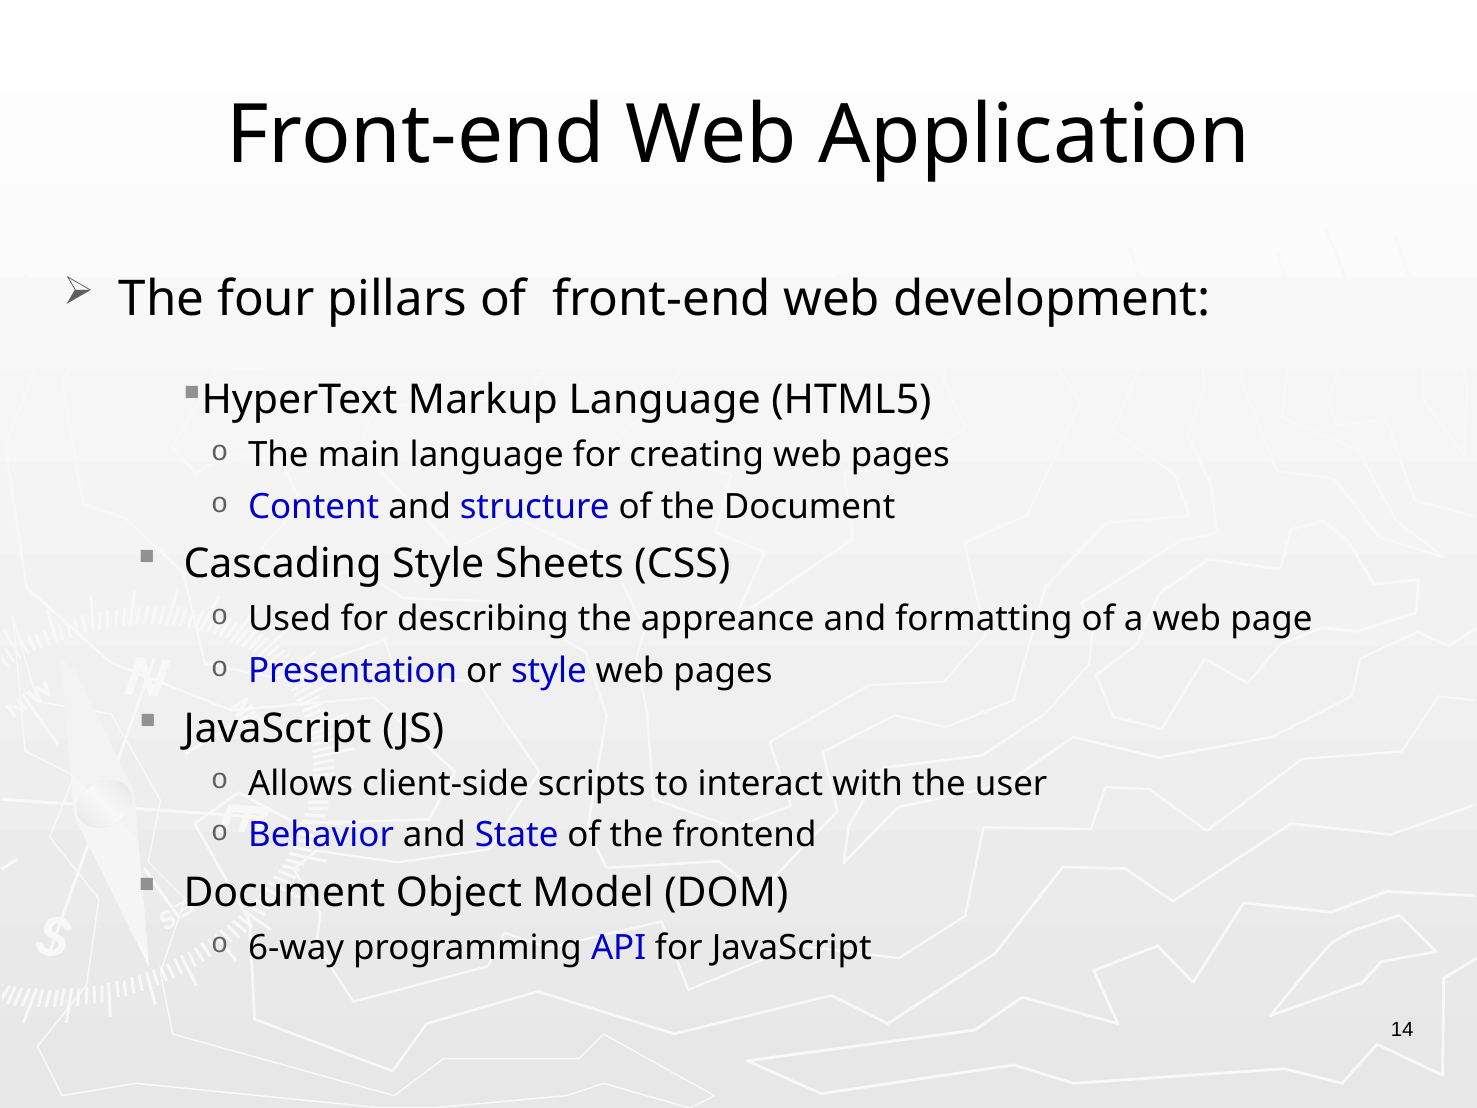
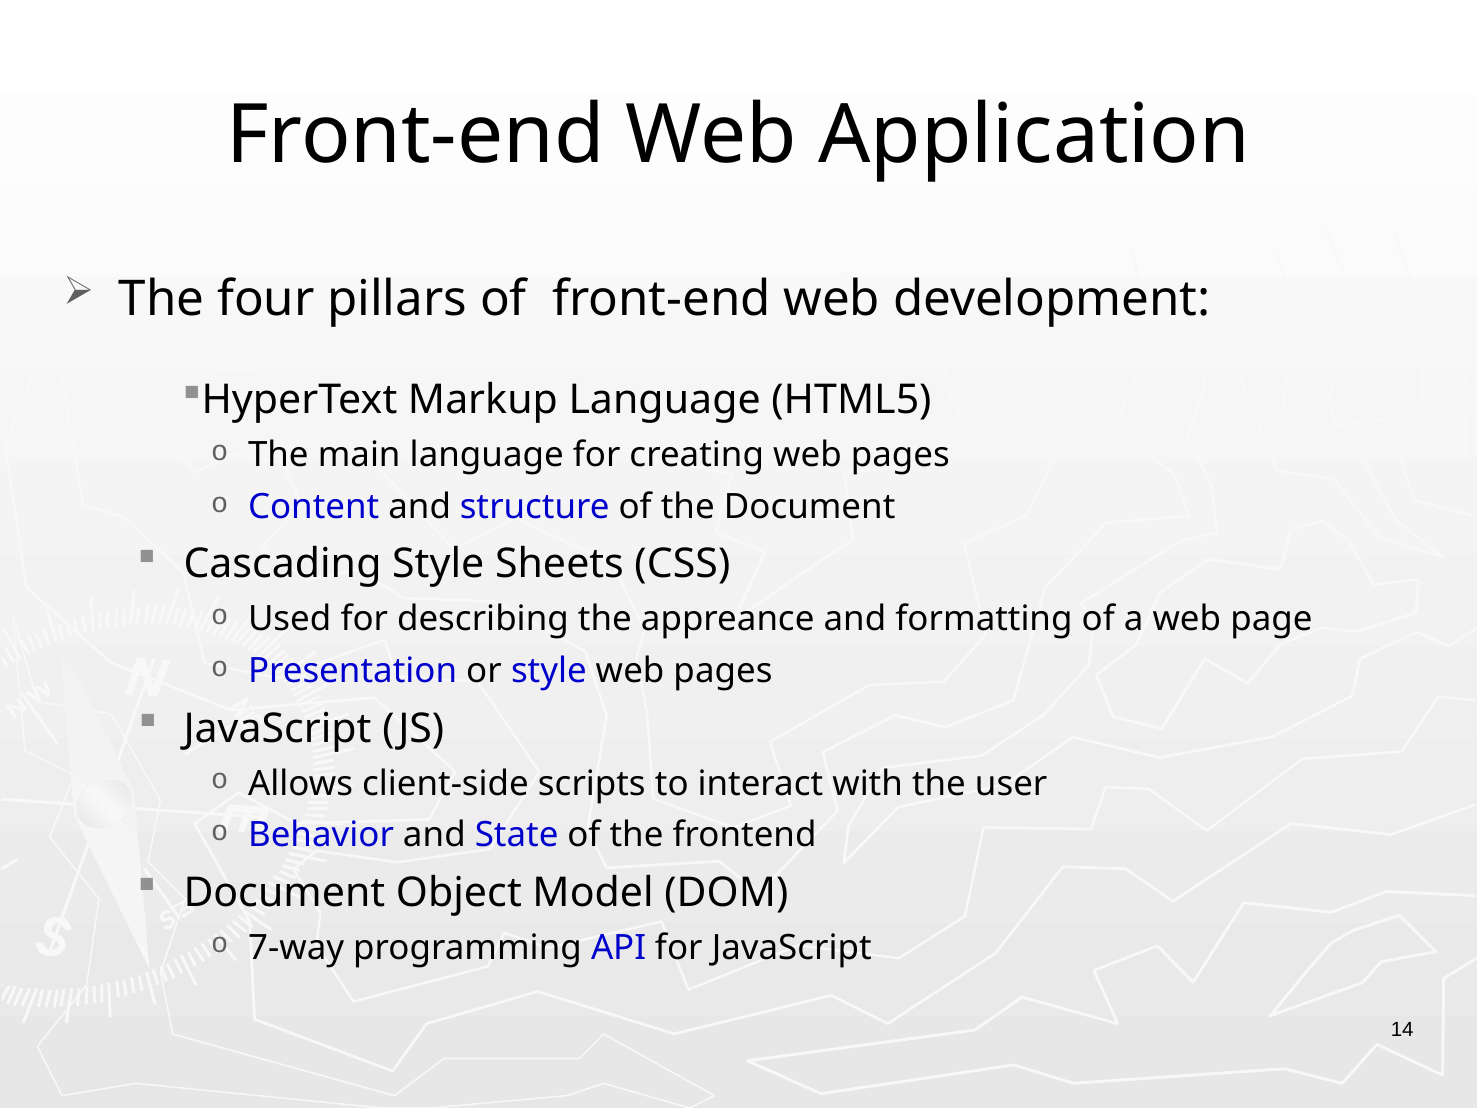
6-way: 6-way -> 7-way (296, 947)
